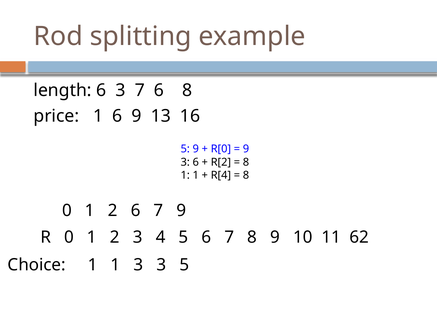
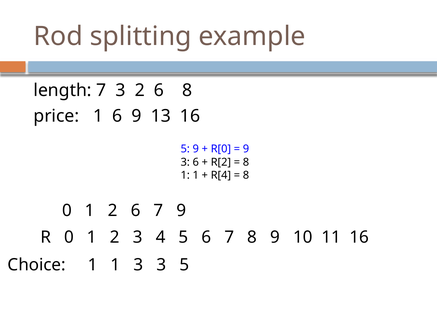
length 6: 6 -> 7 (101, 90)
3 7: 7 -> 2 (140, 90)
11 62: 62 -> 16 (359, 237)
